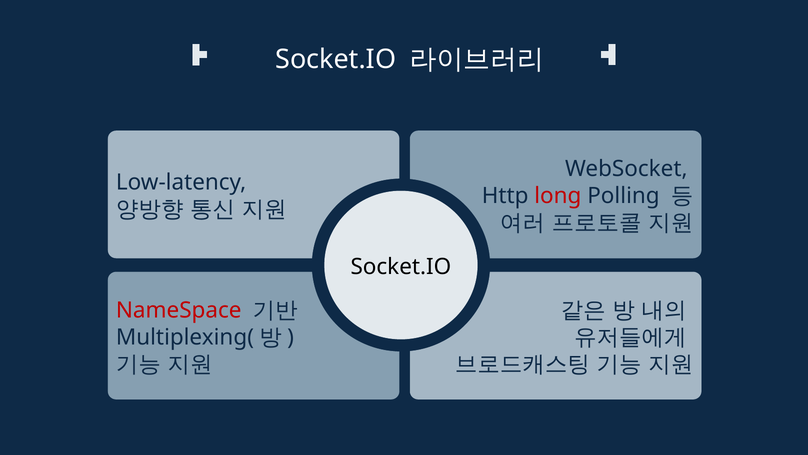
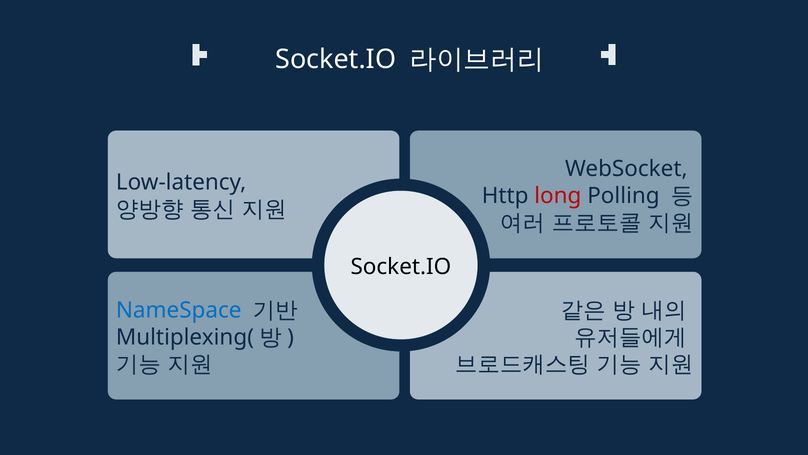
NameSpace colour: red -> blue (179, 310)
